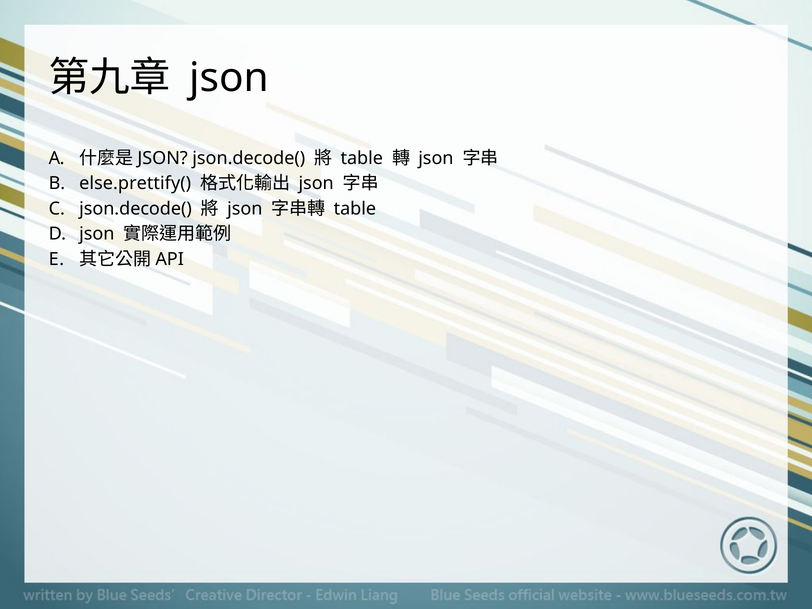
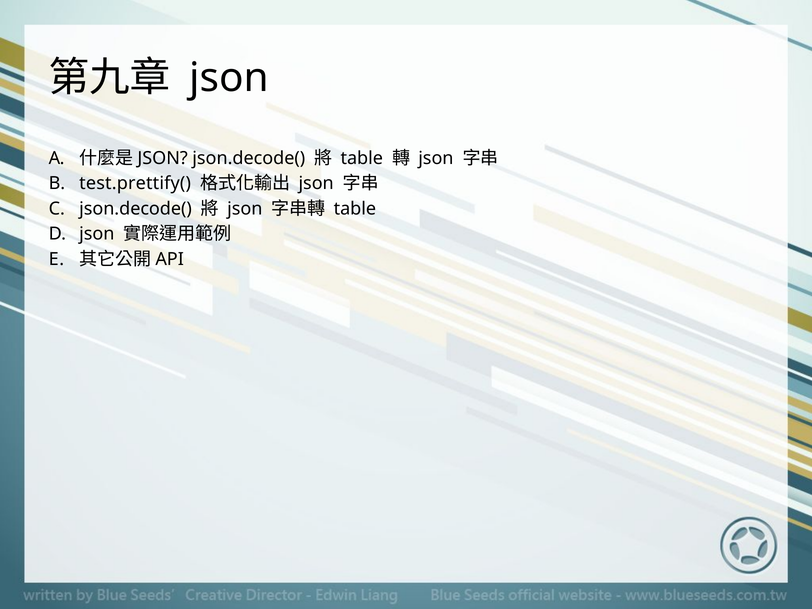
else.prettify(: else.prettify( -> test.prettify( (135, 183)
